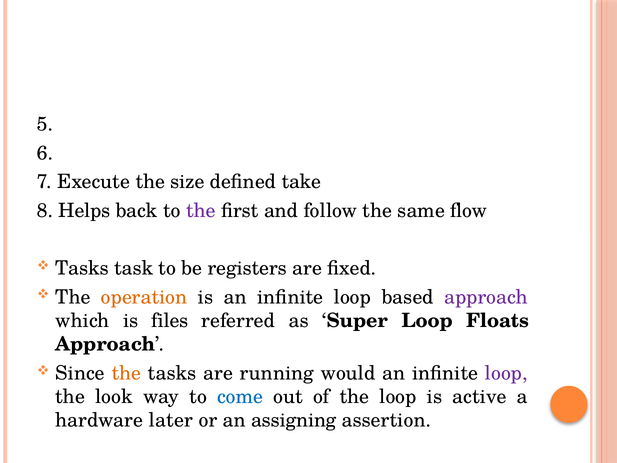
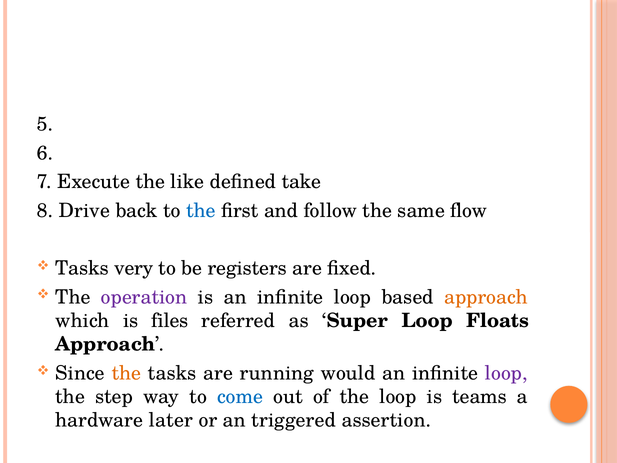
size: size -> like (187, 182)
Helps: Helps -> Drive (84, 211)
the colour: purple -> blue (201, 211)
task: task -> very (134, 268)
operation colour: orange -> purple (144, 297)
approach colour: purple -> orange (486, 297)
look: look -> step (114, 397)
active: active -> teams (480, 397)
assigning: assigning -> triggered (294, 420)
